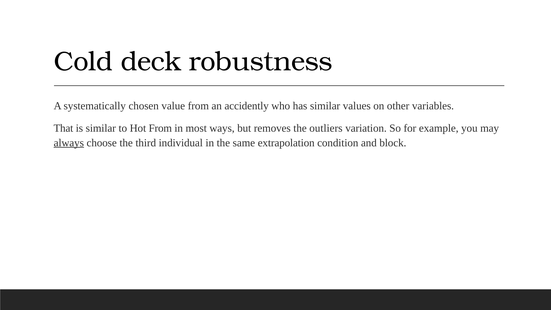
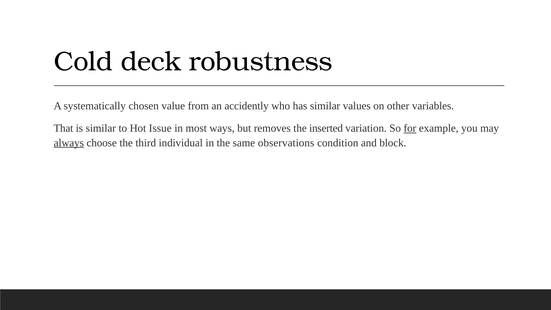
Hot From: From -> Issue (160, 128)
outliers: outliers -> inserted (326, 128)
for underline: none -> present (410, 128)
extrapolation: extrapolation -> observations (286, 143)
